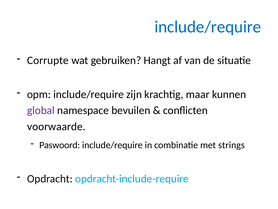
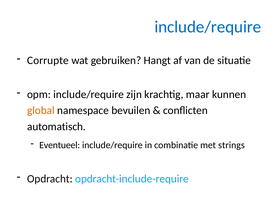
global colour: purple -> orange (41, 110)
voorwaarde: voorwaarde -> automatisch (56, 126)
Paswoord: Paswoord -> Eventueel (60, 145)
